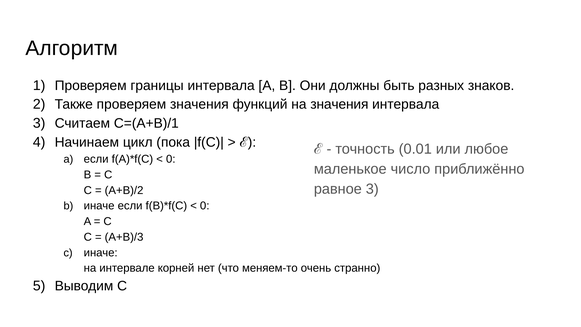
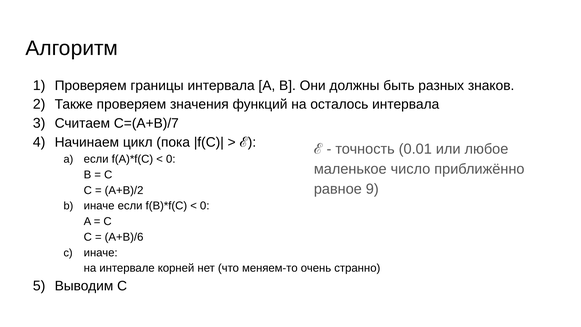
на значения: значения -> осталось (339, 104)
C=(A+B)/1: C=(A+B)/1 -> C=(A+B)/7 (146, 123)
равное 3: 3 -> 9 (372, 189)
A+B)/3: A+B)/3 -> A+B)/6 (124, 237)
